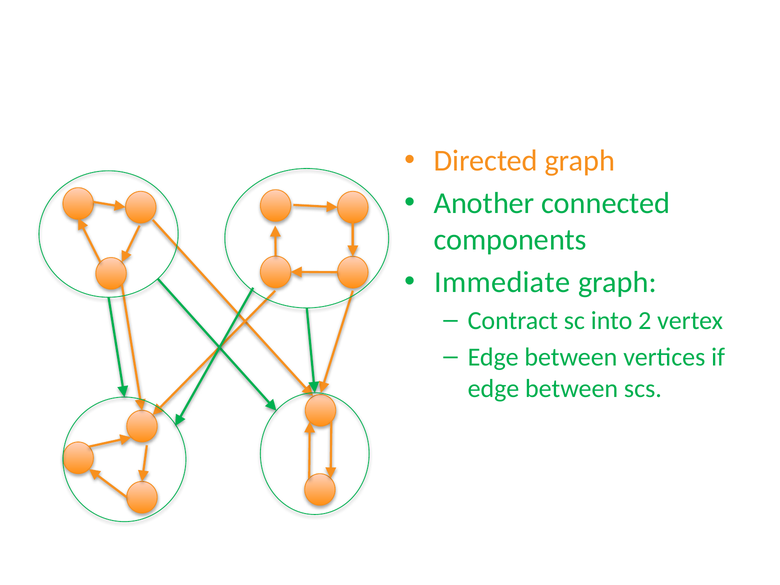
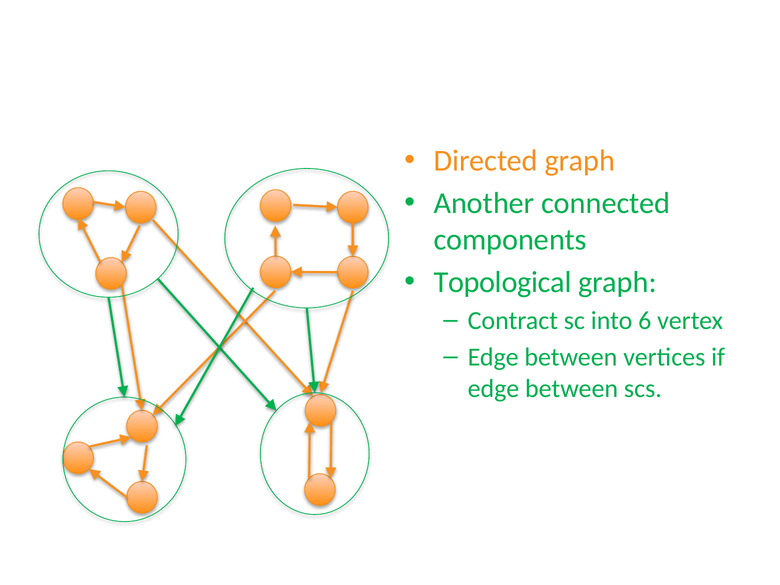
Immediate: Immediate -> Topological (503, 282)
2: 2 -> 6 (645, 321)
